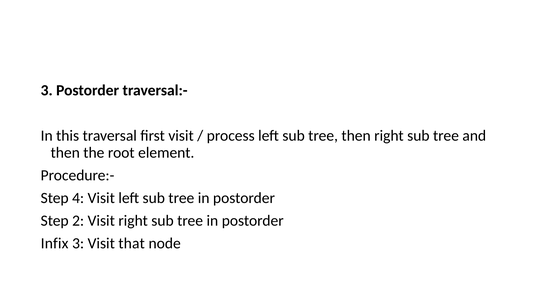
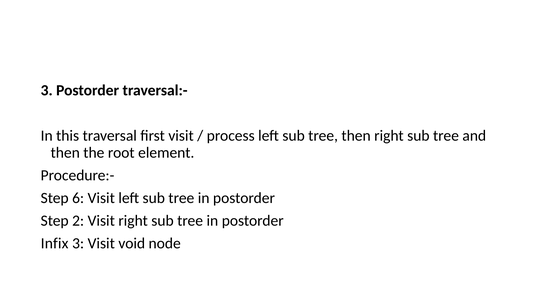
4: 4 -> 6 (78, 198)
that: that -> void (132, 243)
